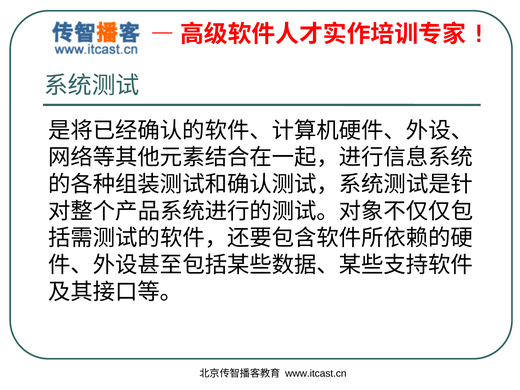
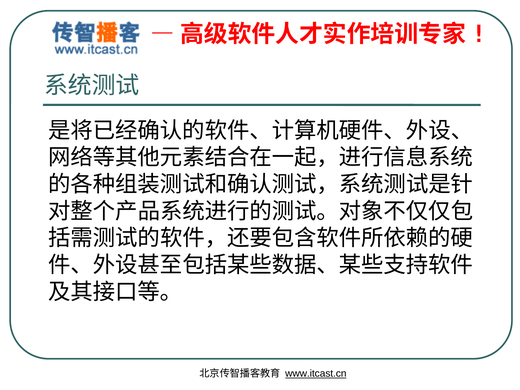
www.itcast.cn underline: none -> present (316, 374)
